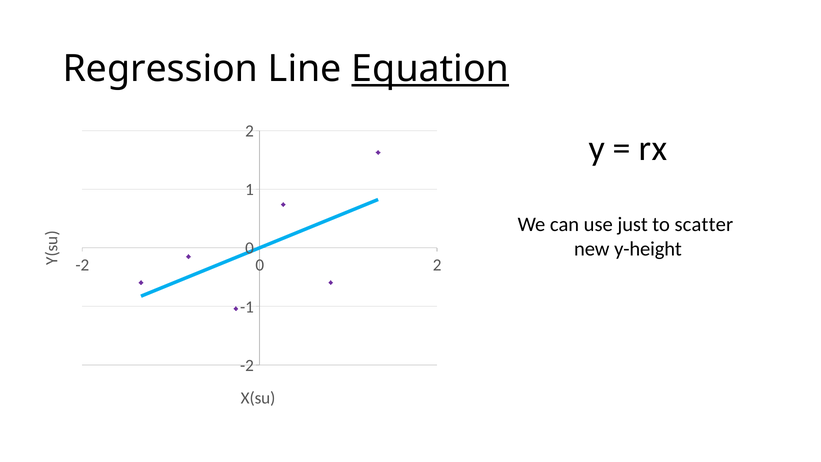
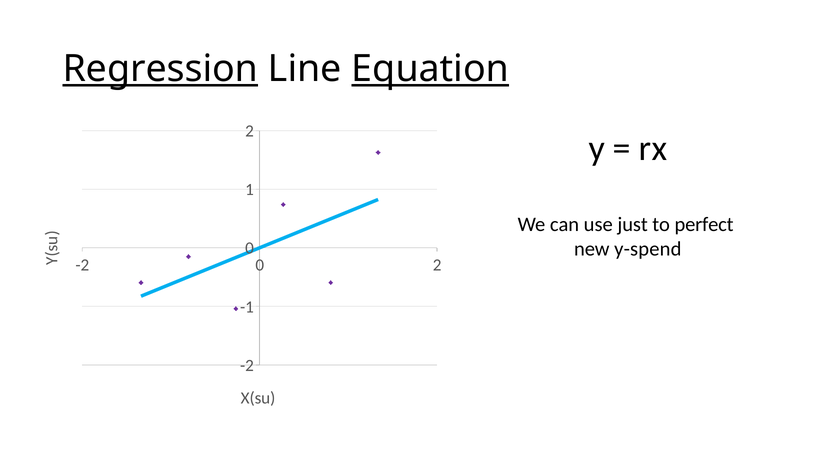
Regression underline: none -> present (160, 69)
scatter: scatter -> perfect (704, 224)
y-height: y-height -> y-spend (648, 249)
